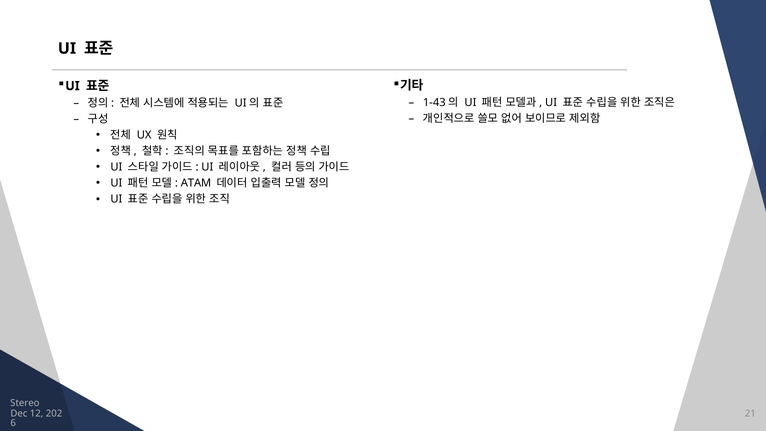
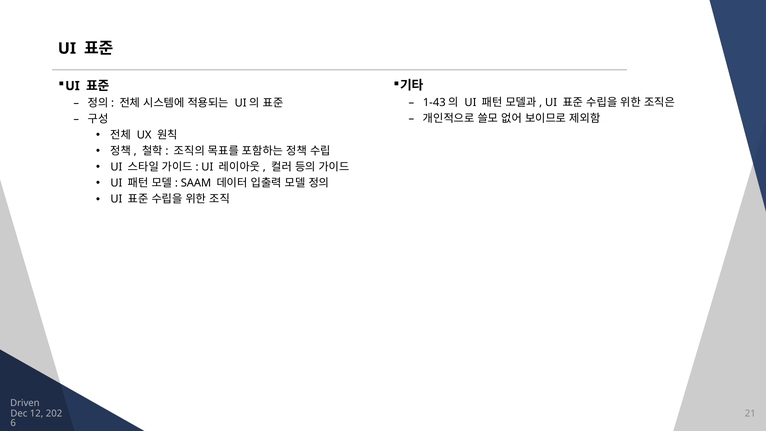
ATAM: ATAM -> SAAM (196, 183)
Stereo: Stereo -> Driven (25, 403)
